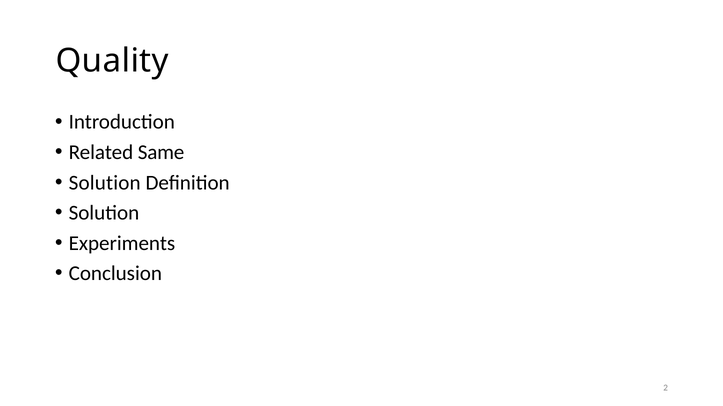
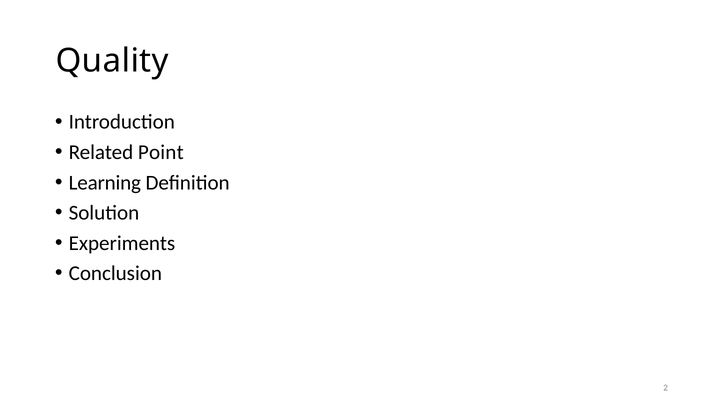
Same: Same -> Point (161, 153)
Solution: Solution -> Learning (105, 183)
